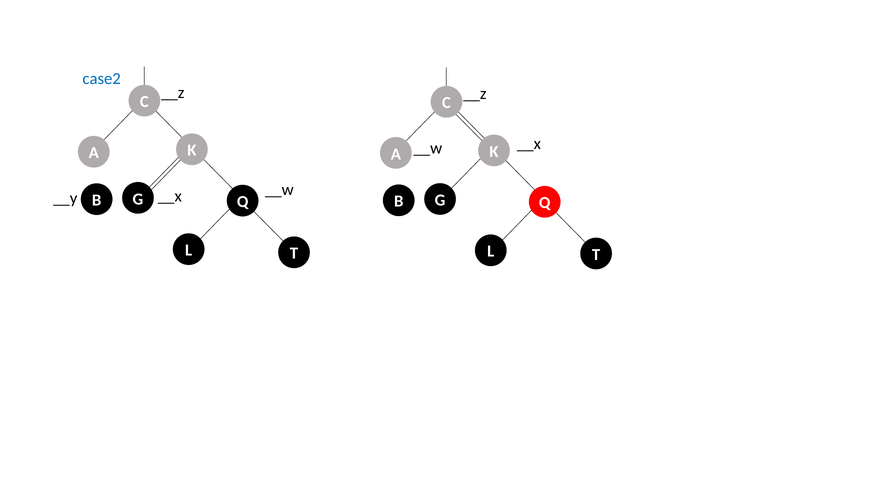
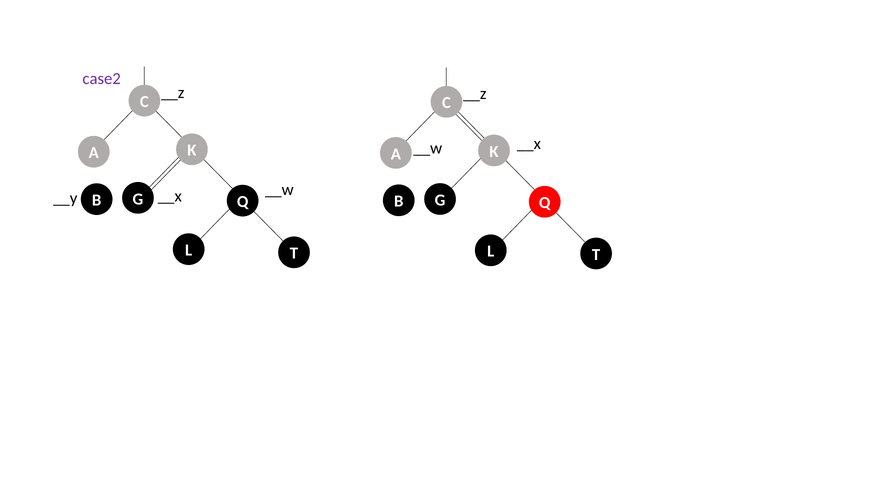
case2 colour: blue -> purple (102, 79)
